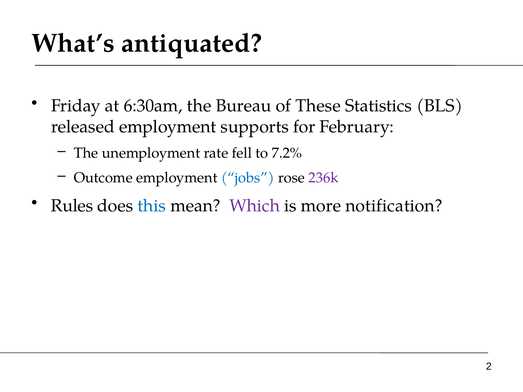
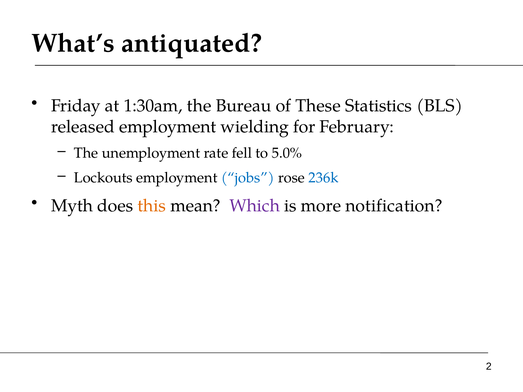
6:30am: 6:30am -> 1:30am (153, 106)
supports: supports -> wielding (255, 127)
7.2%: 7.2% -> 5.0% (287, 153)
Outcome: Outcome -> Lockouts (103, 178)
236k colour: purple -> blue (323, 178)
Rules: Rules -> Myth (72, 206)
this colour: blue -> orange (152, 206)
